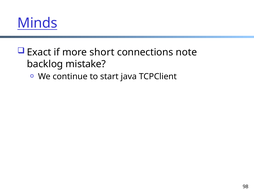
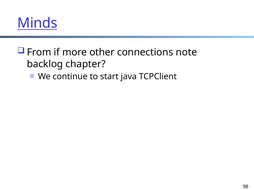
Exact: Exact -> From (39, 52)
short: short -> other (102, 52)
mistake: mistake -> chapter (86, 64)
